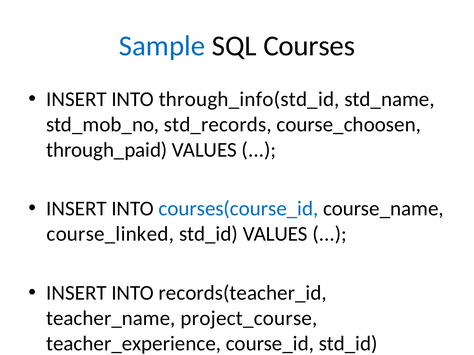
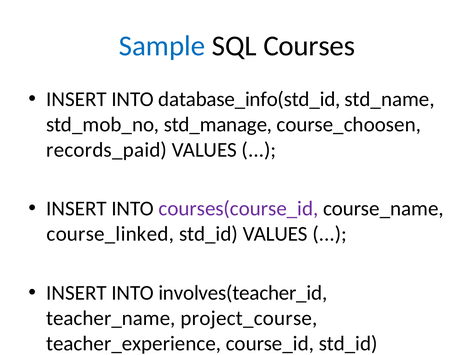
through_info(std_id: through_info(std_id -> database_info(std_id (249, 99)
std_records: std_records -> std_manage (218, 125)
through_paid: through_paid -> records_paid (107, 150)
courses(course_id colour: blue -> purple (238, 209)
records(teacher_id: records(teacher_id -> involves(teacher_id (243, 293)
